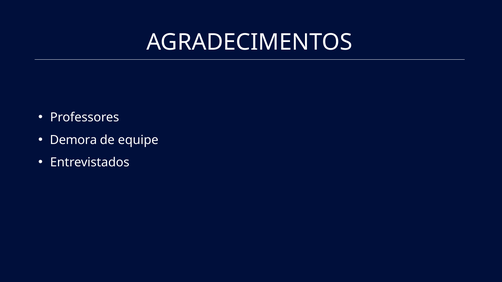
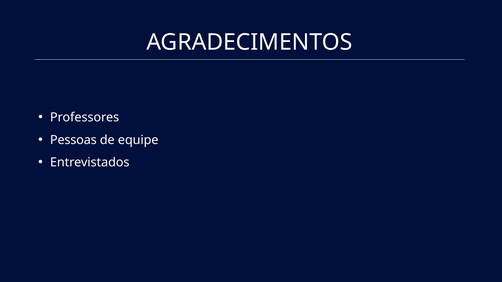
Demora: Demora -> Pessoas (73, 140)
